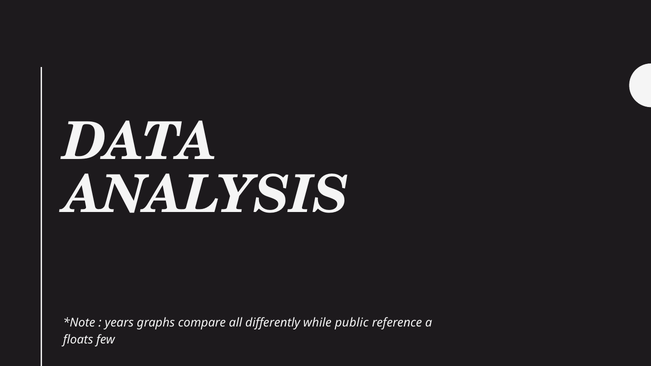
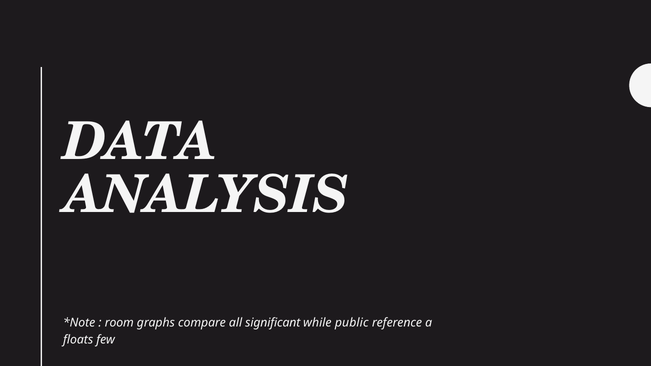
years: years -> room (119, 323)
differently: differently -> significant (273, 323)
